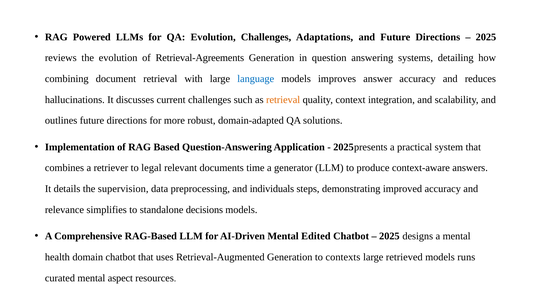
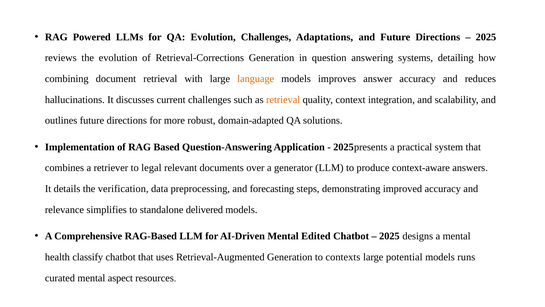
Retrieval-Agreements: Retrieval-Agreements -> Retrieval-Corrections (200, 58)
language colour: blue -> orange (256, 79)
time: time -> over (255, 168)
supervision: supervision -> verification (123, 189)
individuals: individuals -> forecasting (272, 189)
decisions: decisions -> delivered (204, 209)
domain: domain -> classify (88, 257)
retrieved: retrieved -> potential (404, 257)
